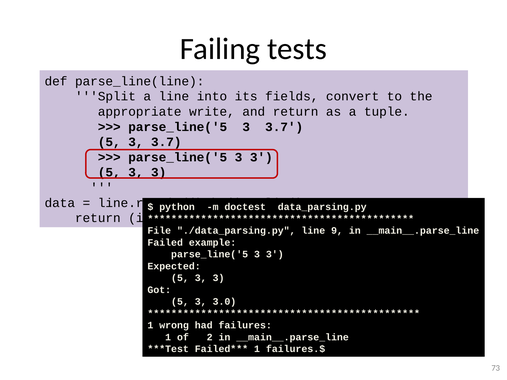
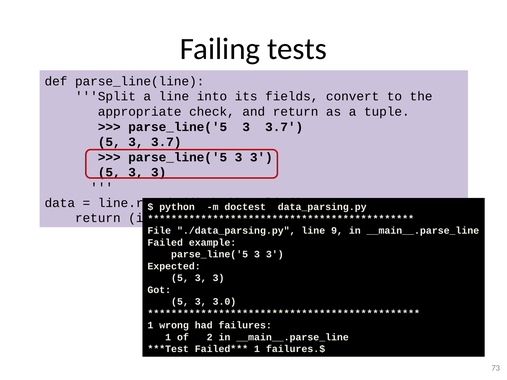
write: write -> check (212, 112)
